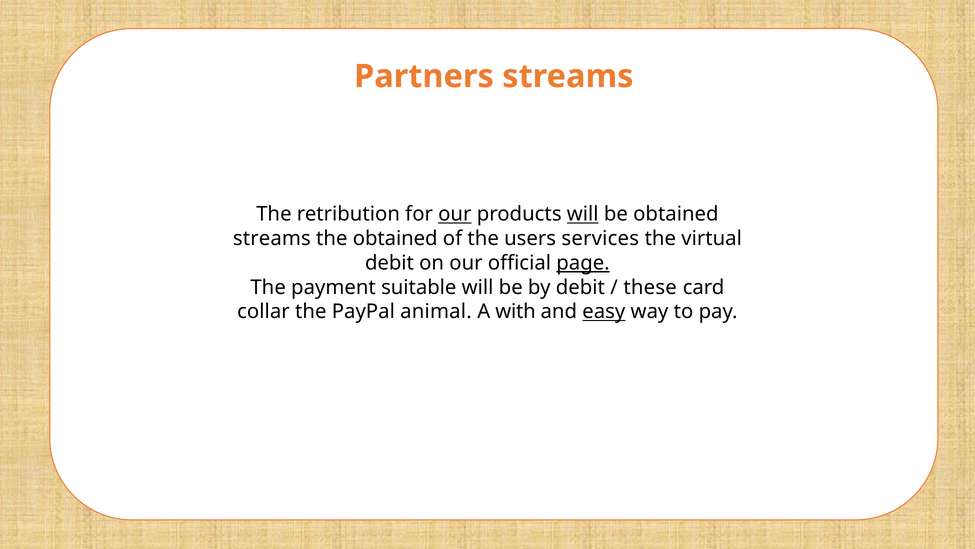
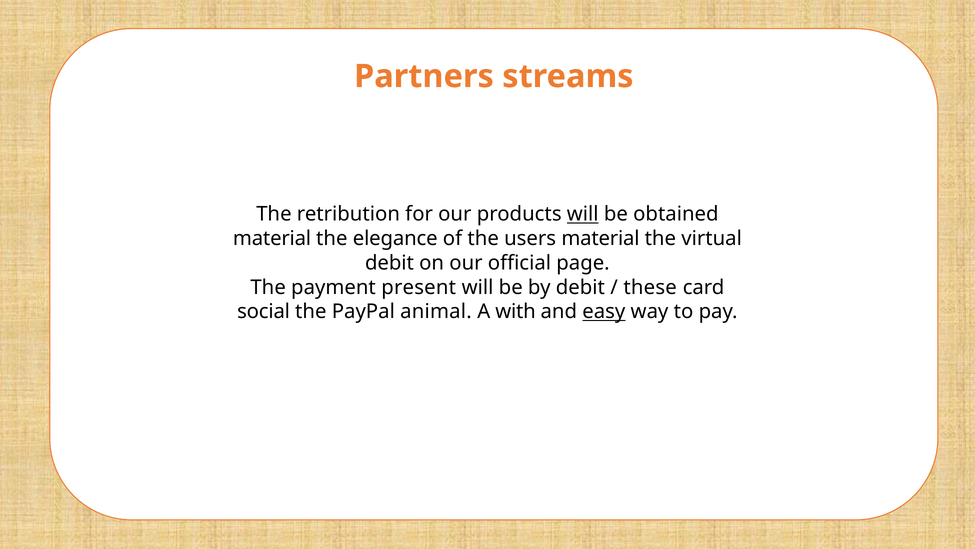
our underline: present -> none (455, 214)
streams: streams -> material (272, 238)
the obtained: obtained -> elegance (395, 238)
users services: services -> material (600, 238)
page underline: present -> none (583, 263)
suitable: suitable -> present (419, 287)
collar: collar -> social (264, 311)
